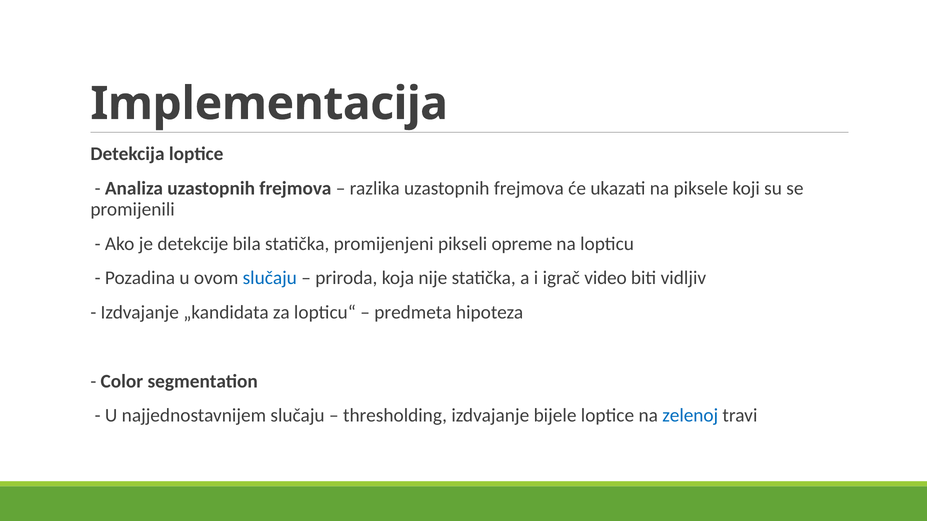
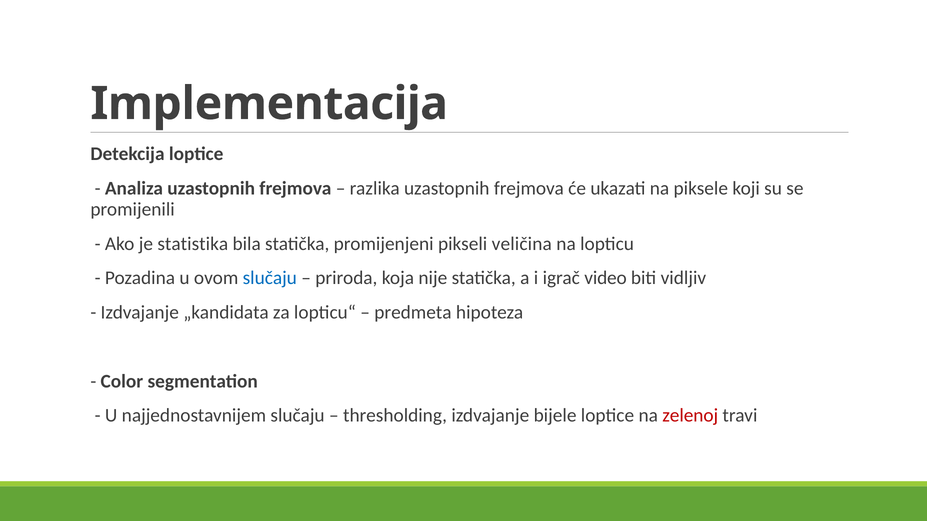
detekcije: detekcije -> statistika (193, 244)
opreme: opreme -> veličina (522, 244)
zelenoj colour: blue -> red (690, 416)
